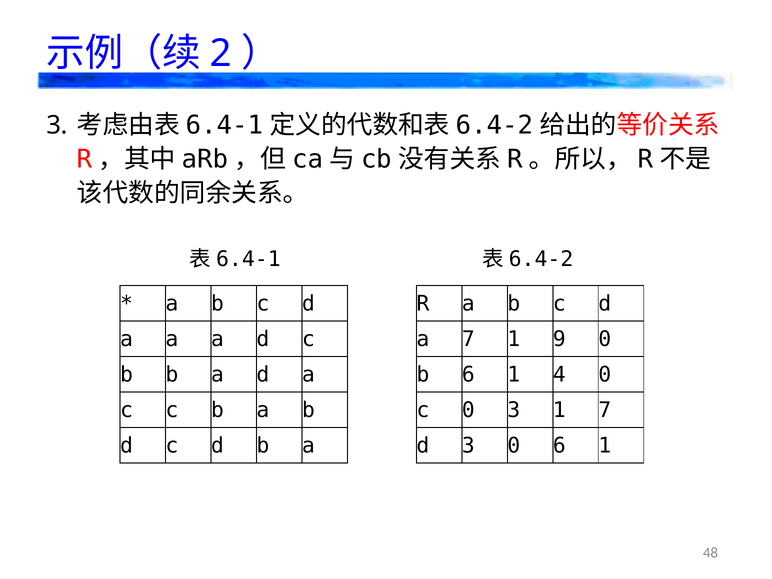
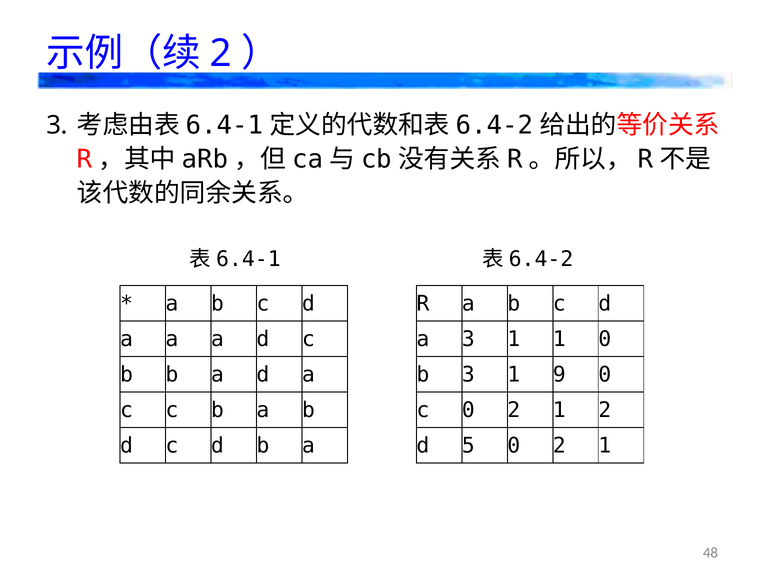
a 7: 7 -> 3 (468, 339)
1 9: 9 -> 1 (559, 339)
b 6: 6 -> 3 (468, 375)
4: 4 -> 9 (559, 375)
c 0 3: 3 -> 2 (514, 410)
1 7: 7 -> 2 (605, 410)
d 3: 3 -> 5 (468, 446)
6: 6 -> 2 (559, 446)
